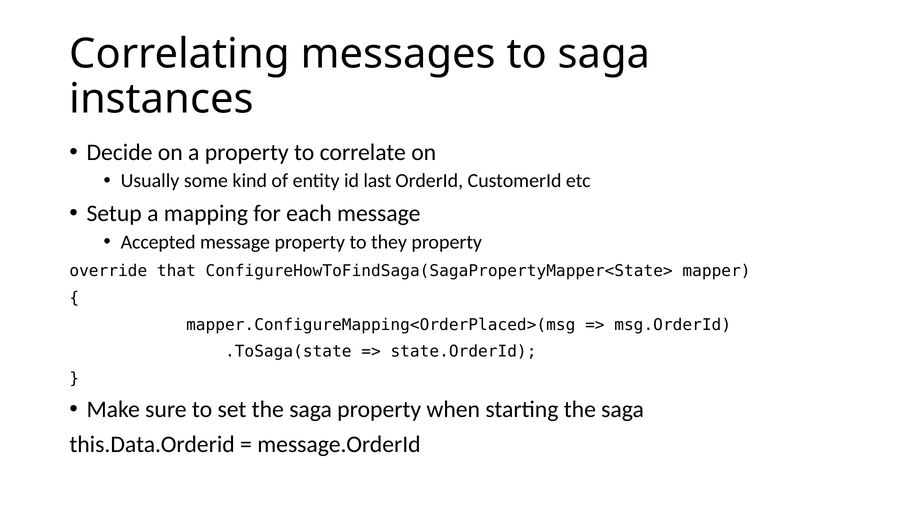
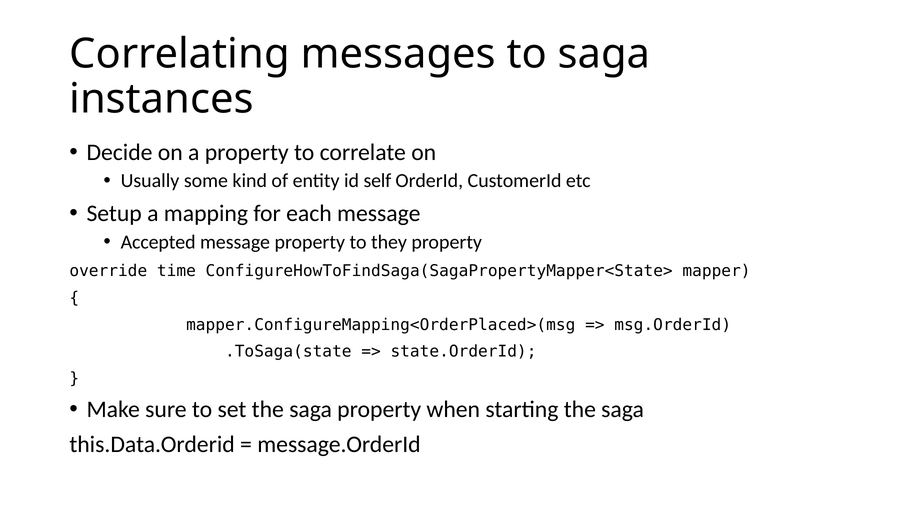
last: last -> self (377, 181)
that: that -> time (176, 271)
